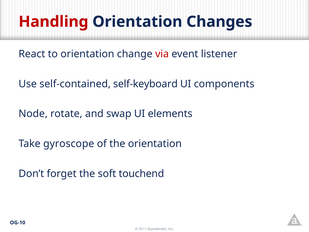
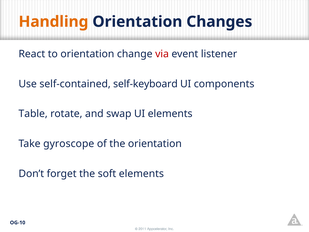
Handling colour: red -> orange (53, 22)
Node: Node -> Table (33, 114)
soft touchend: touchend -> elements (141, 173)
